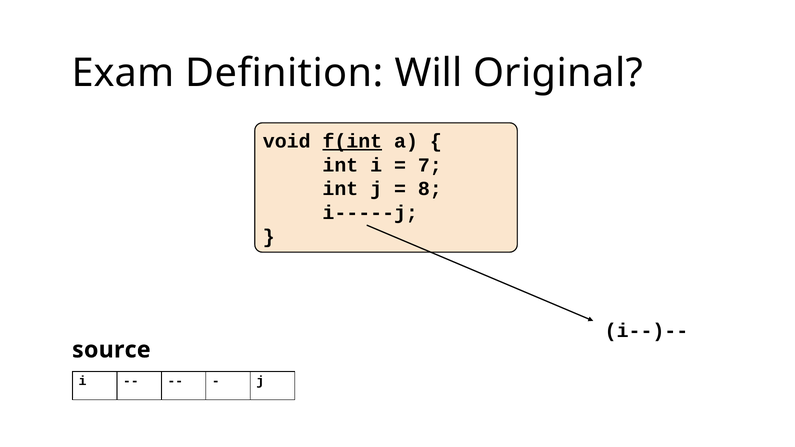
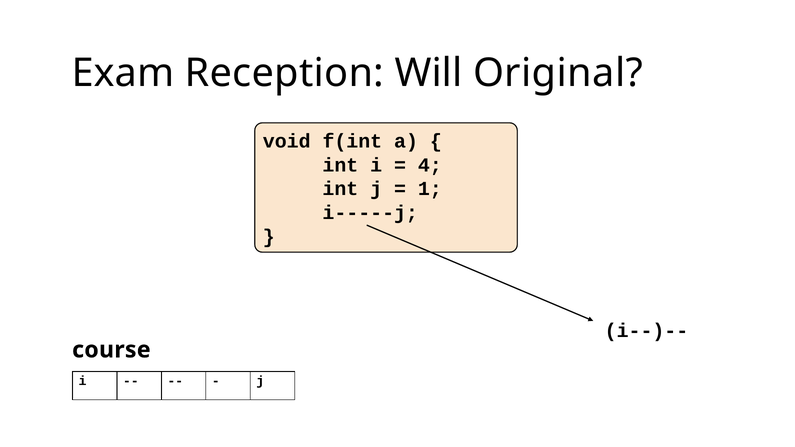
Definition: Definition -> Reception (284, 73)
f(int underline: present -> none (352, 141)
7: 7 -> 4 (430, 165)
8: 8 -> 1 (430, 189)
source: source -> course (111, 350)
